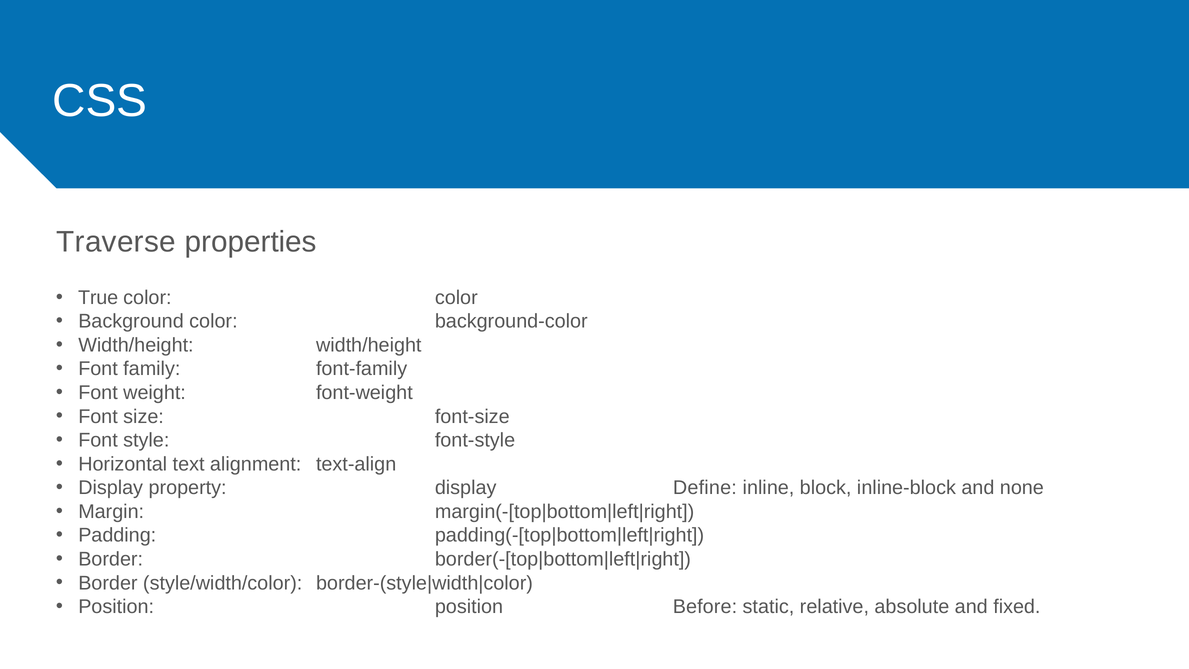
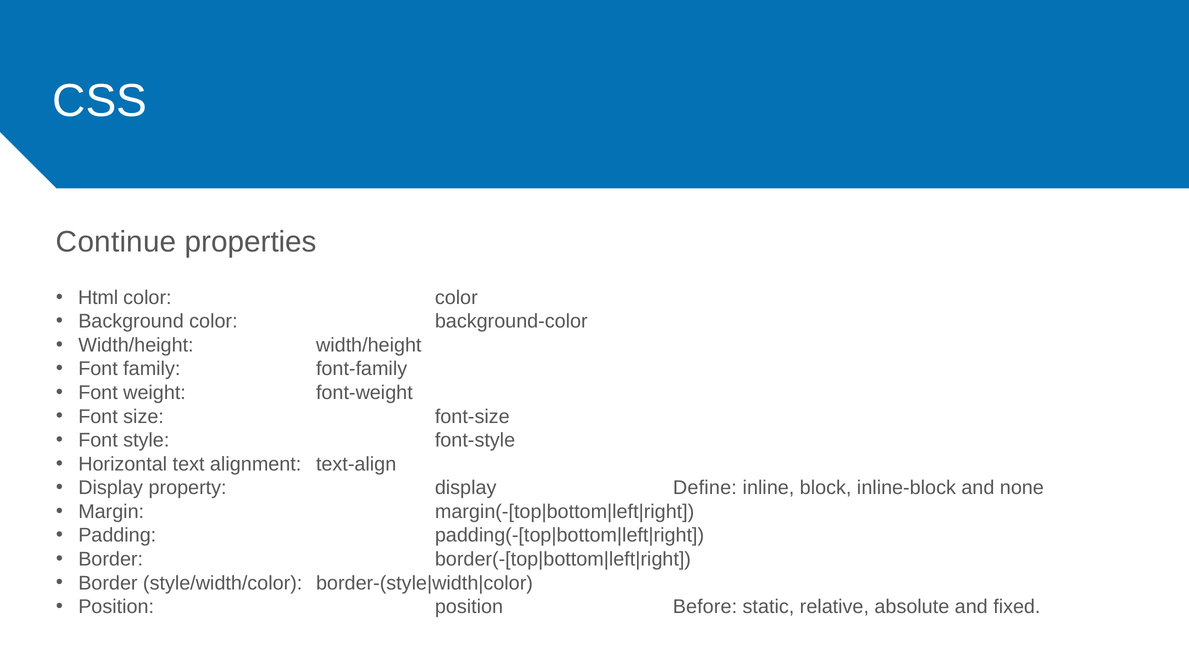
Traverse: Traverse -> Continue (116, 242)
True: True -> Html (98, 298)
